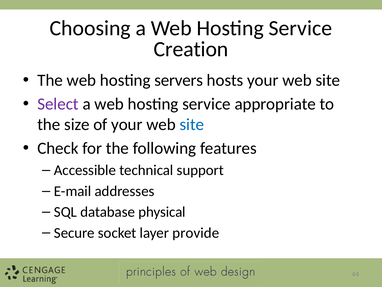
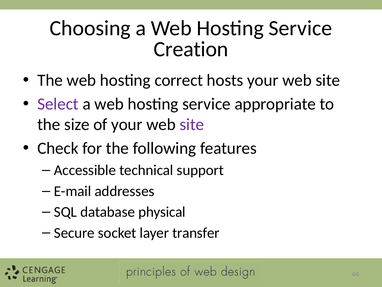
servers: servers -> correct (179, 80)
site colour: blue -> purple (192, 124)
provide: provide -> transfer (196, 232)
